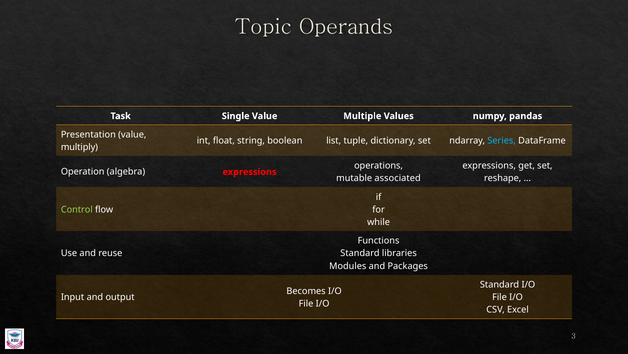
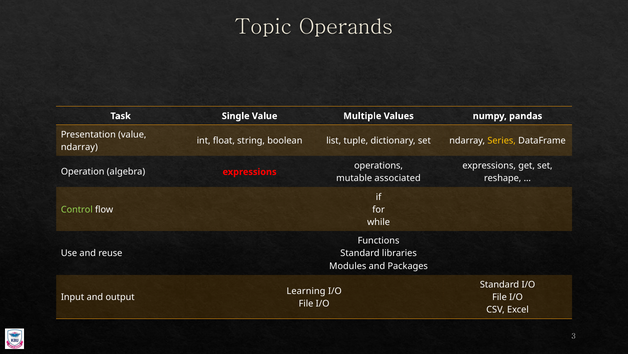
Series colour: light blue -> yellow (502, 141)
multiply: multiply -> ndarray (79, 147)
Becomes: Becomes -> Learning (306, 291)
